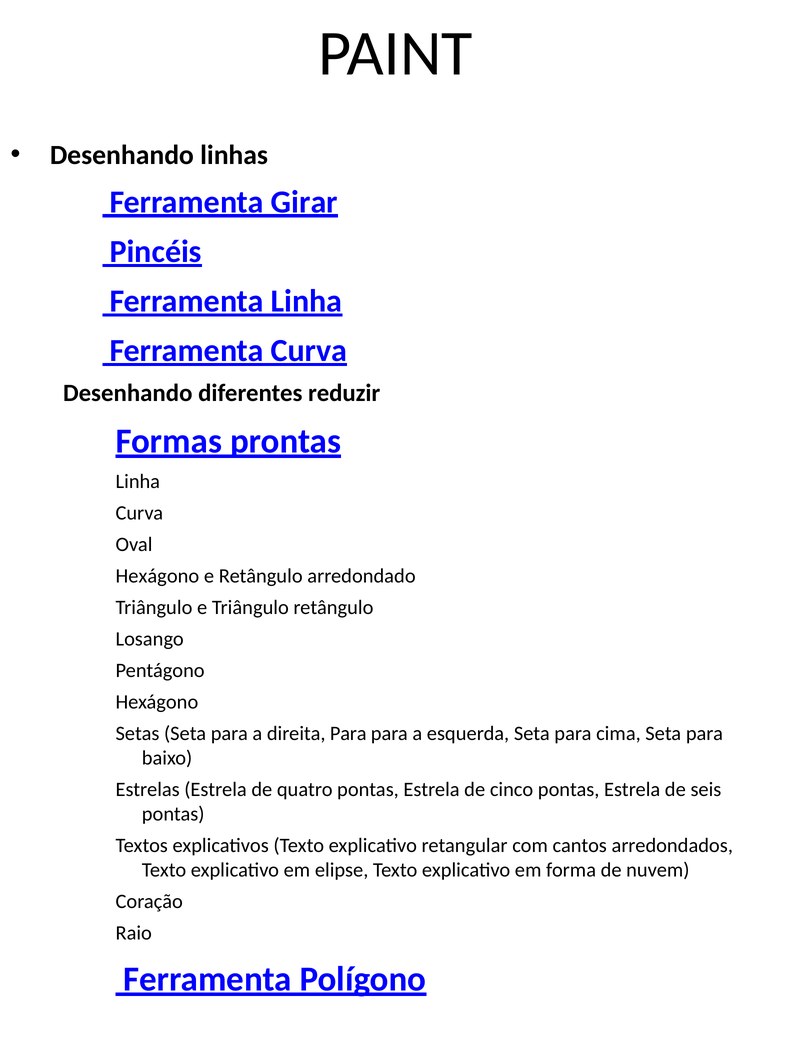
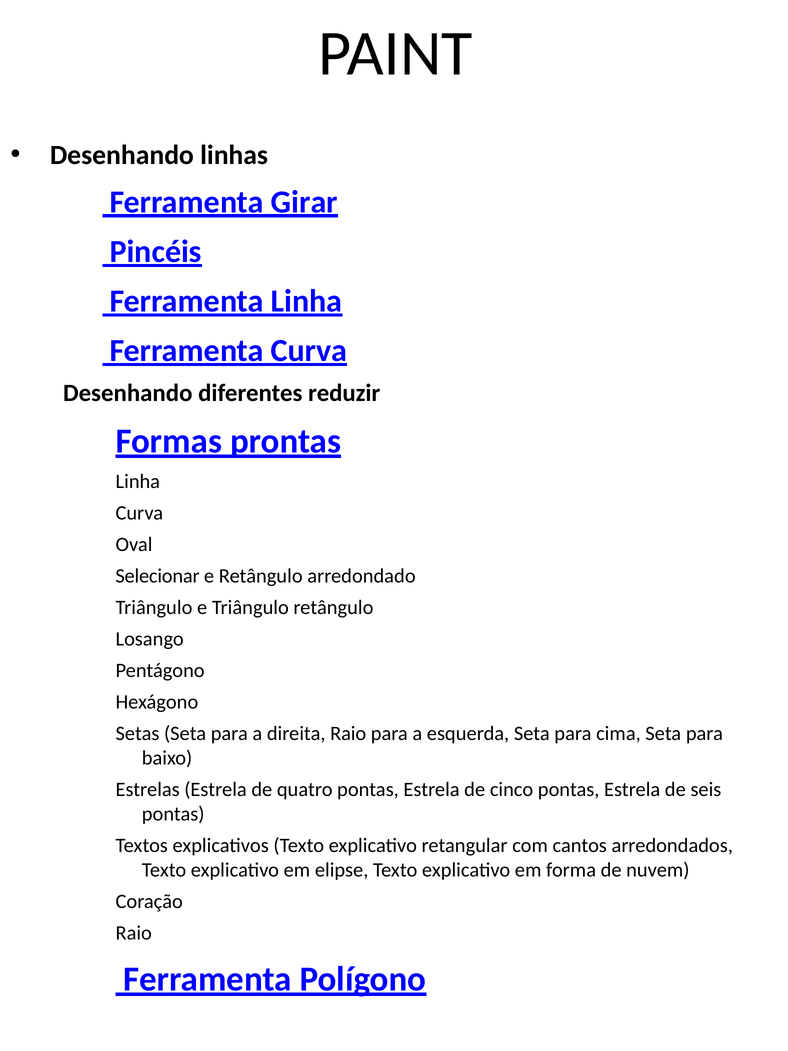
Hexágono: Hexágono -> Selecionar (158, 576)
direita Para: Para -> Raio (348, 733)
